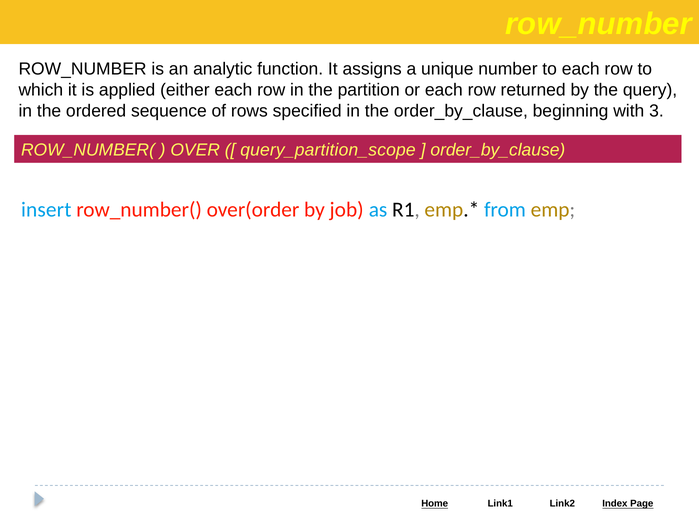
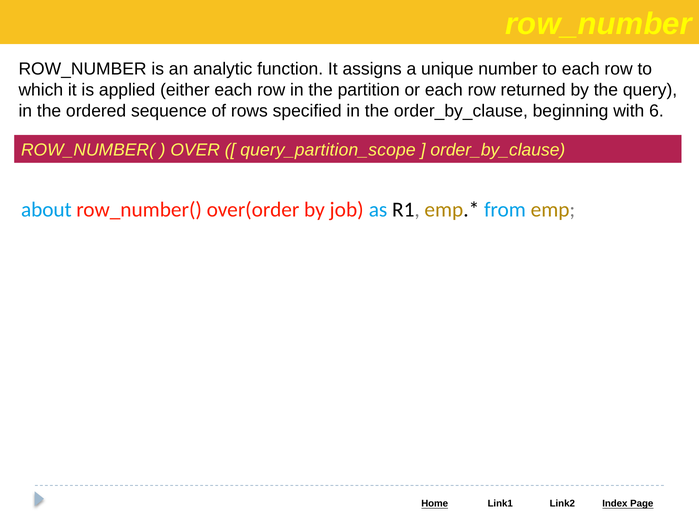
3: 3 -> 6 (656, 111)
insert: insert -> about (46, 210)
